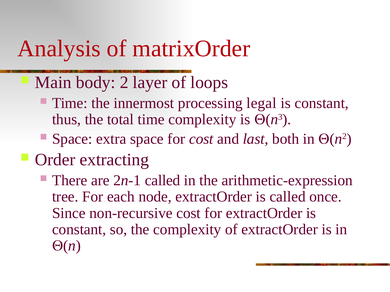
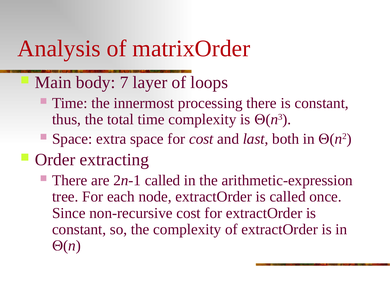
2: 2 -> 7 (124, 83)
processing legal: legal -> there (262, 103)
